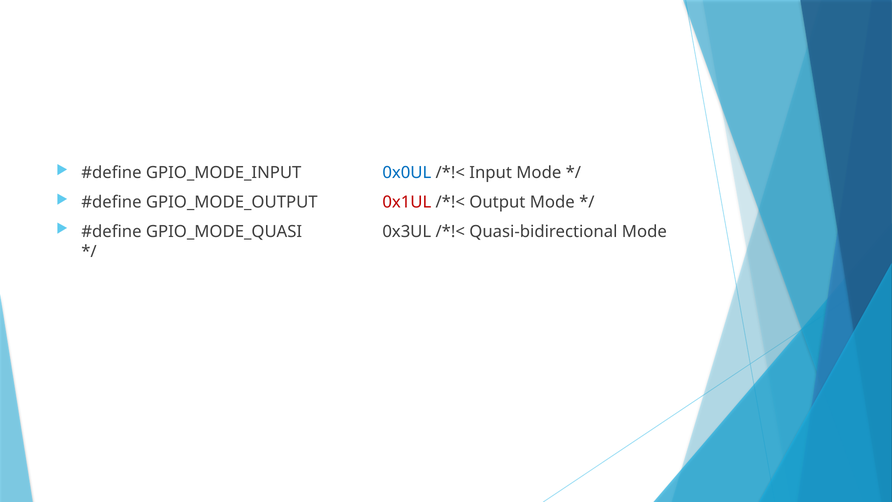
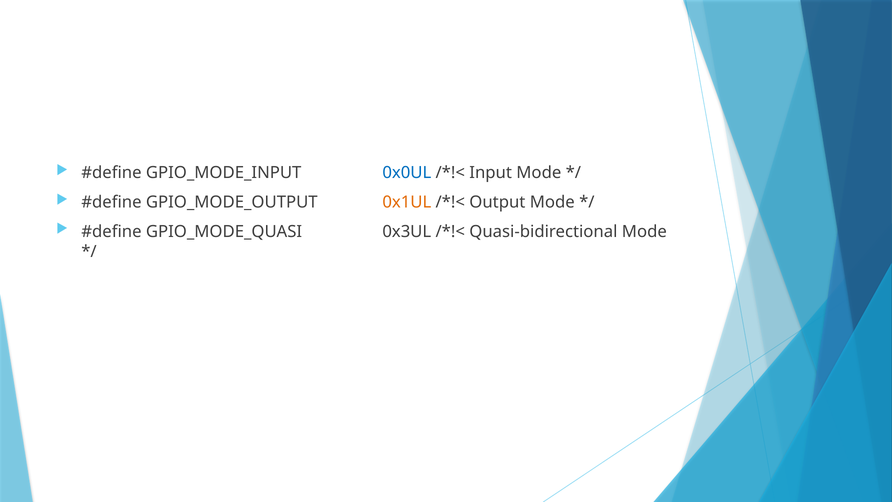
0x1UL colour: red -> orange (407, 202)
